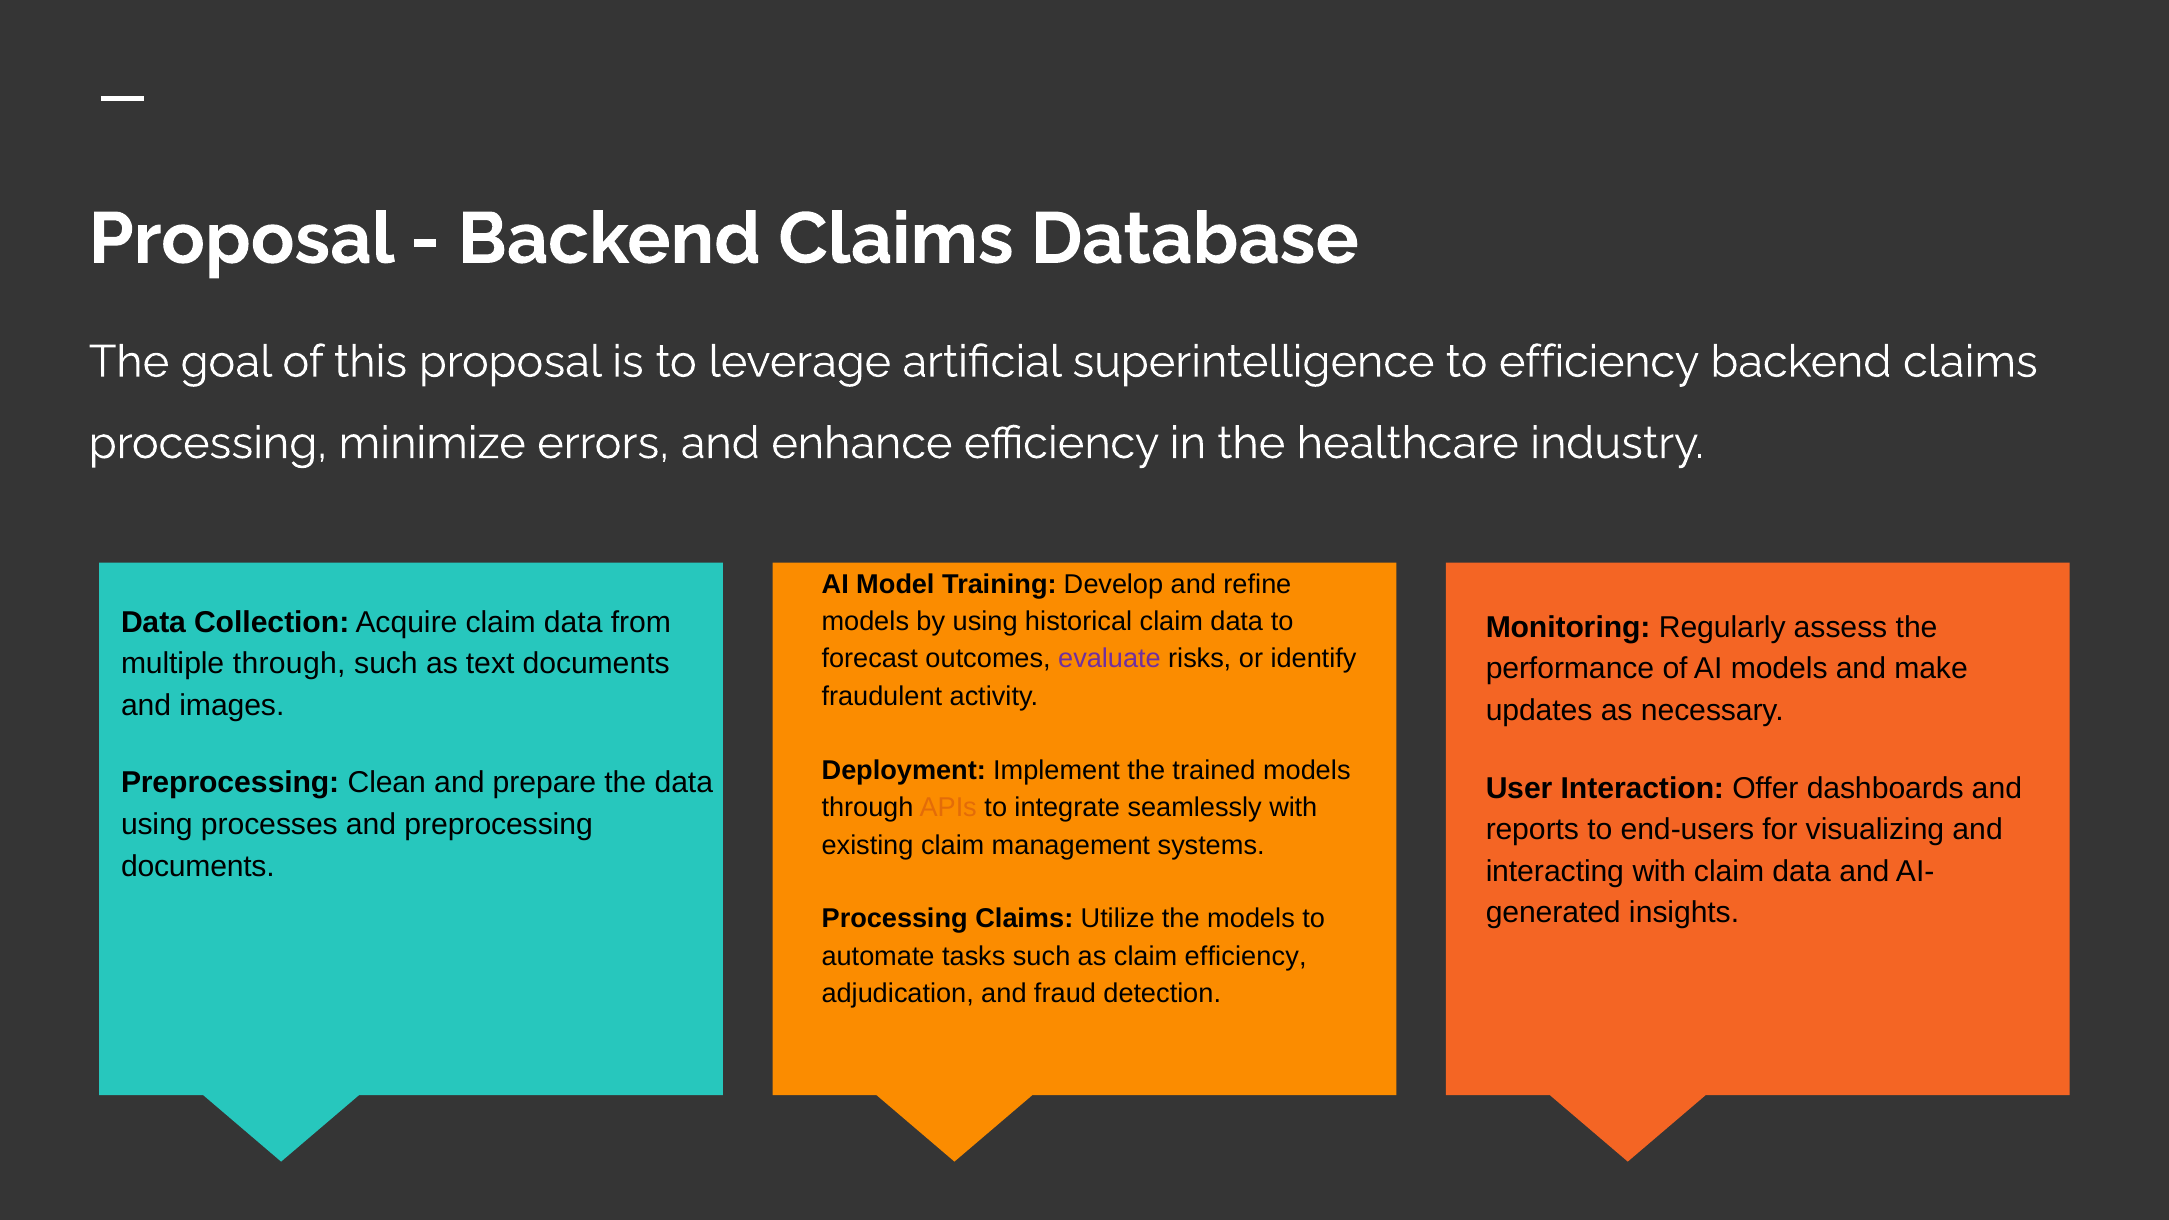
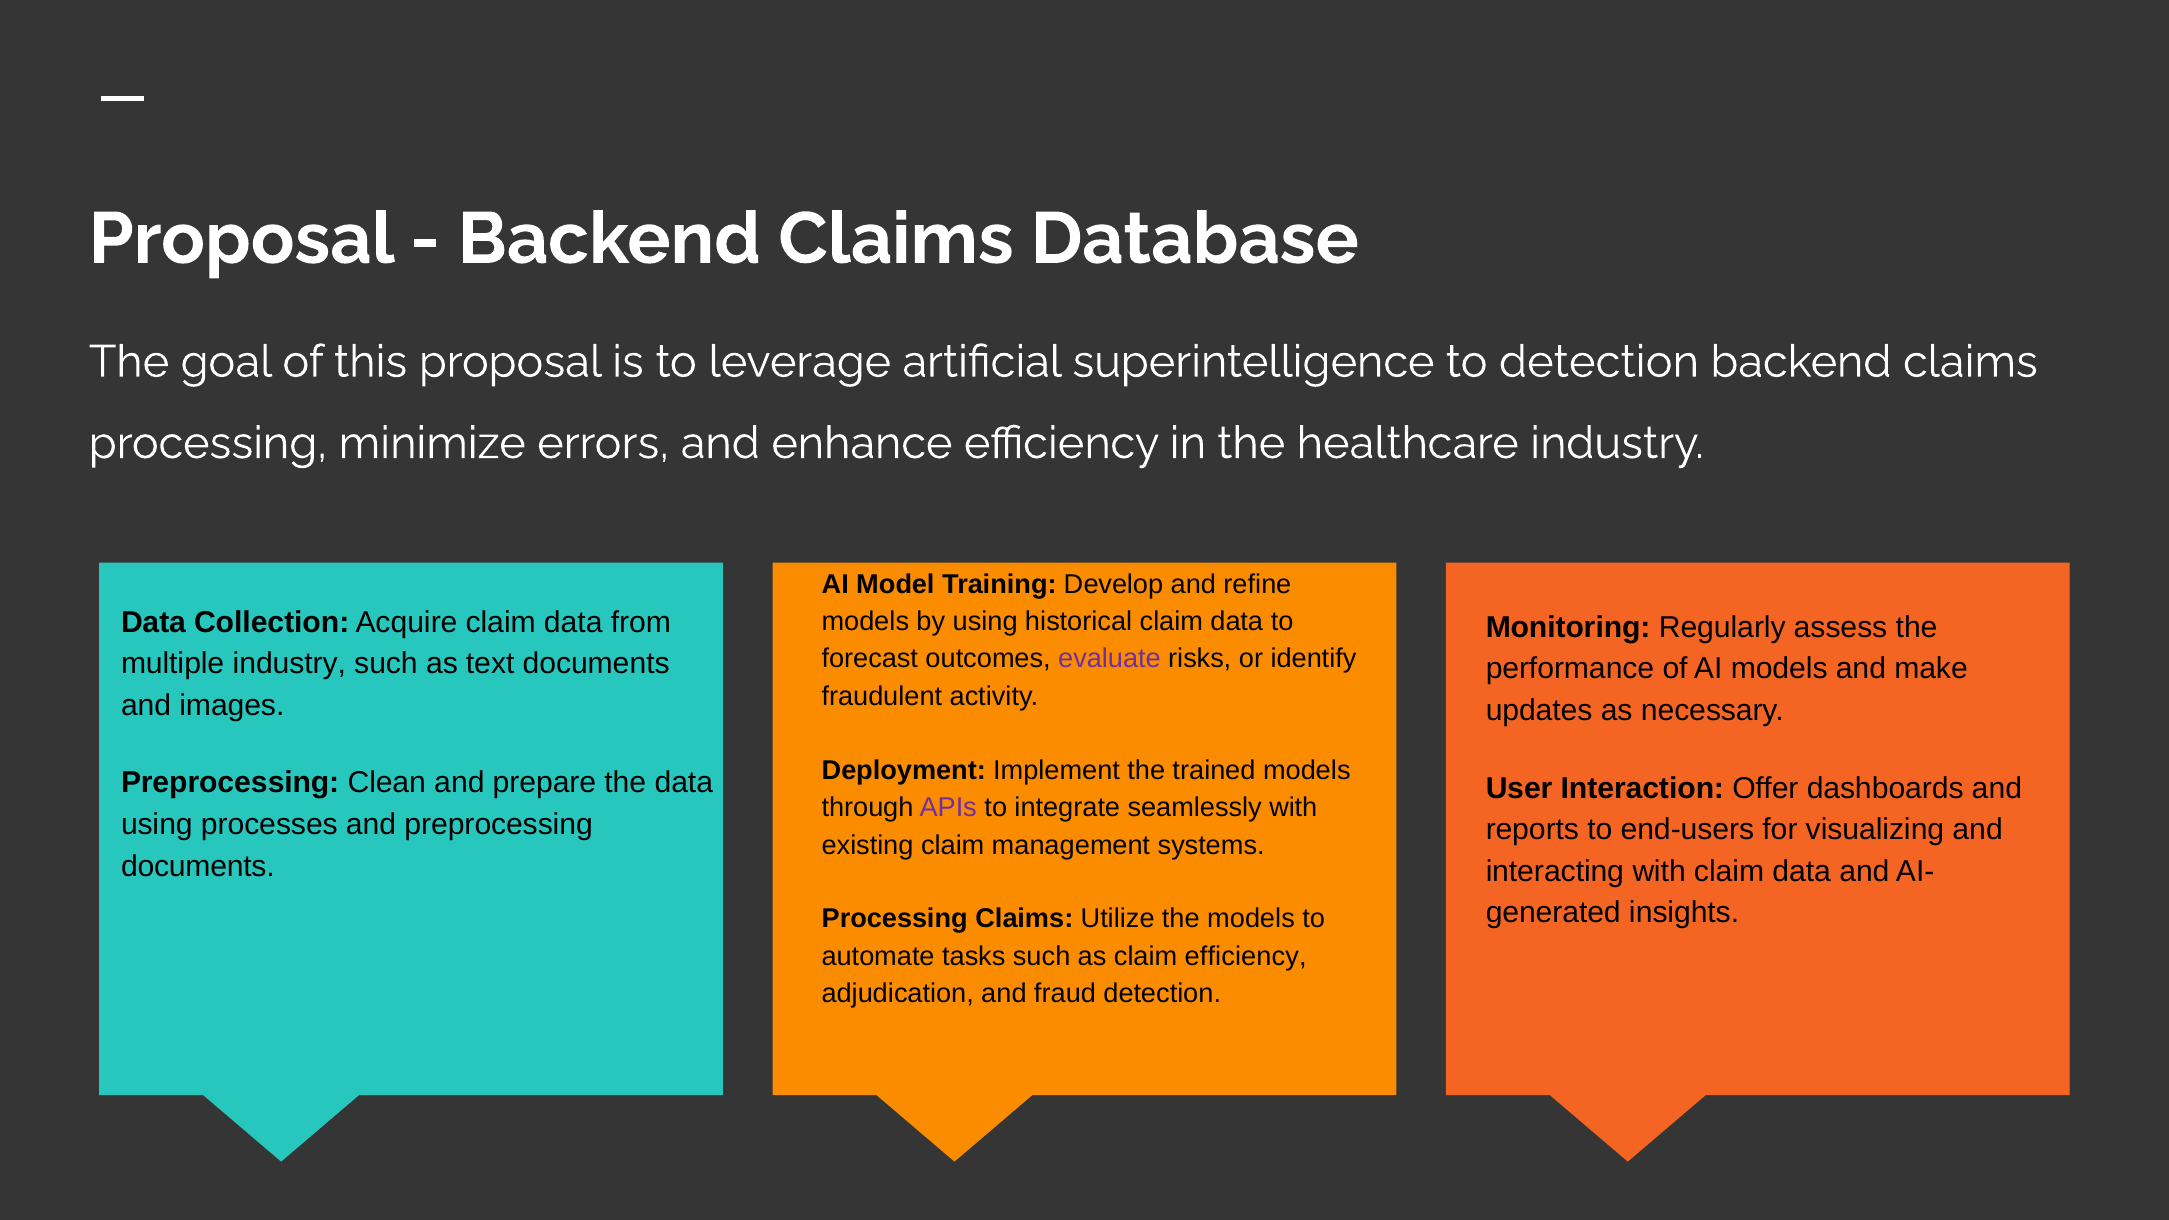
to efficiency: efficiency -> detection (1599, 362)
multiple through: through -> industry (289, 664)
APIs colour: orange -> purple (948, 808)
